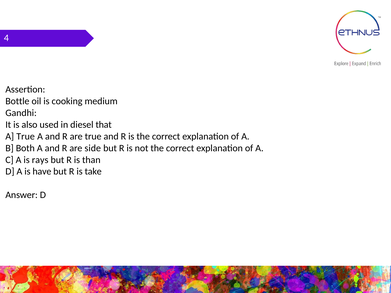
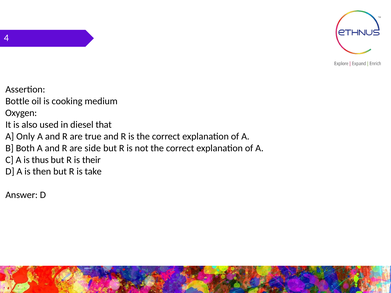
Gandhi: Gandhi -> Oxygen (21, 113)
A True: True -> Only (26, 136)
rays: rays -> thus (40, 160)
than: than -> their (91, 160)
have: have -> then (42, 172)
